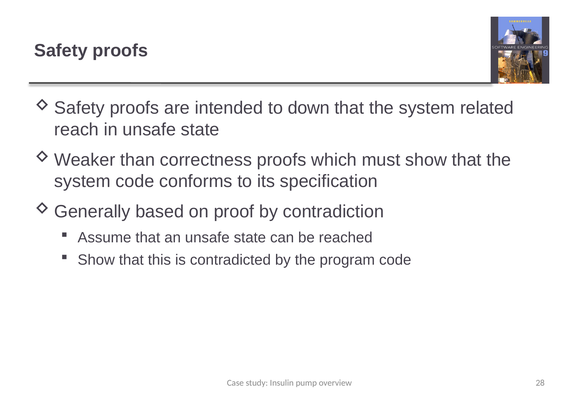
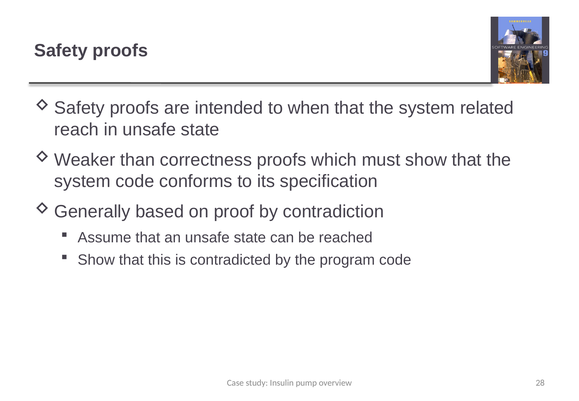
down: down -> when (309, 108)
